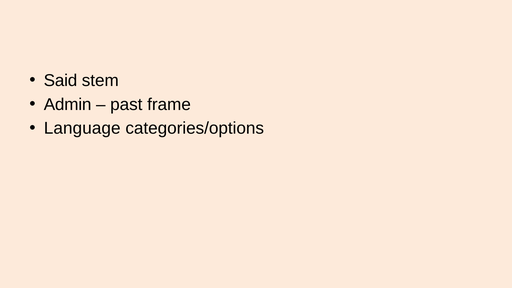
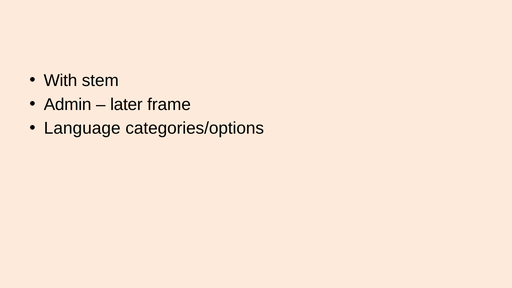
Said: Said -> With (61, 81)
past: past -> later (126, 104)
